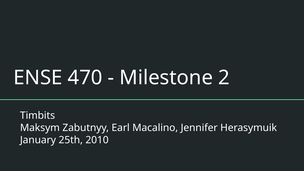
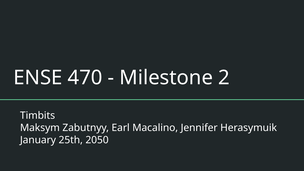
2010: 2010 -> 2050 (97, 140)
